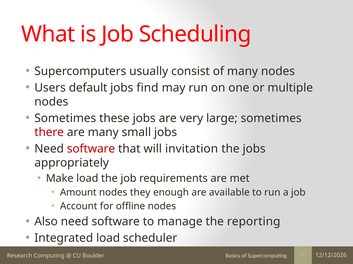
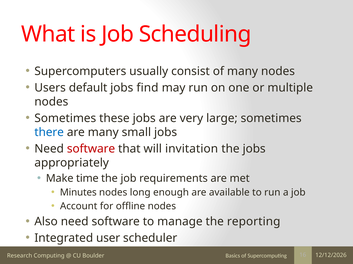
there colour: red -> blue (49, 133)
Make load: load -> time (87, 179)
Amount: Amount -> Minutes (78, 193)
they: they -> long (140, 193)
Integrated load: load -> user (108, 239)
